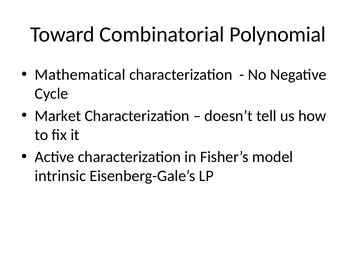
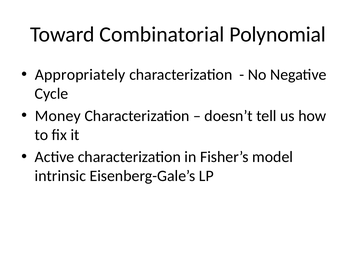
Mathematical: Mathematical -> Appropriately (80, 75)
Market: Market -> Money (58, 116)
